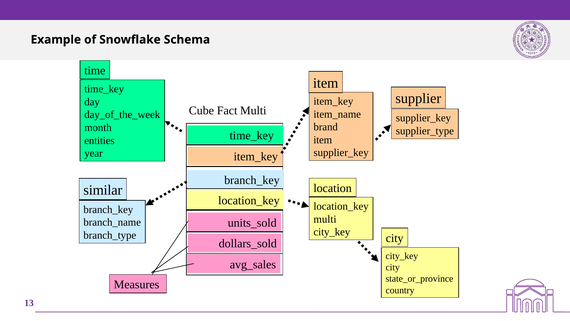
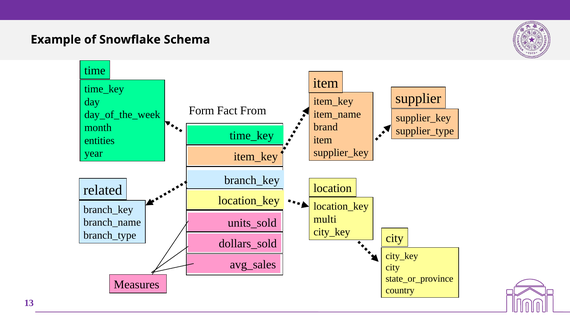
Cube: Cube -> Form (201, 111)
Fact Multi: Multi -> From (253, 111)
similar: similar -> related (103, 190)
